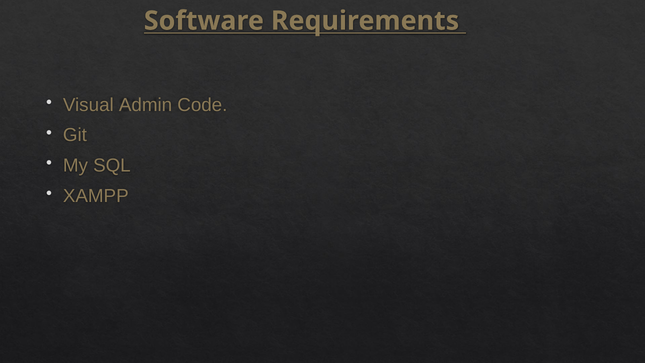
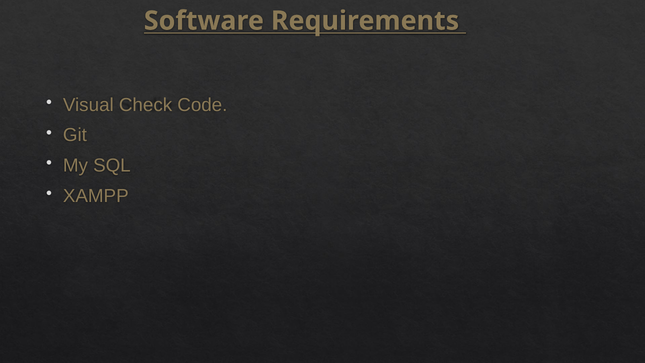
Admin: Admin -> Check (146, 105)
